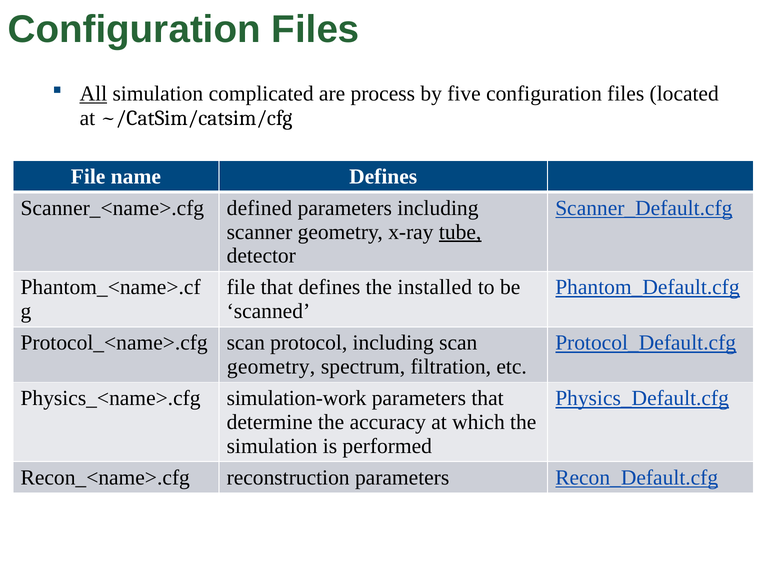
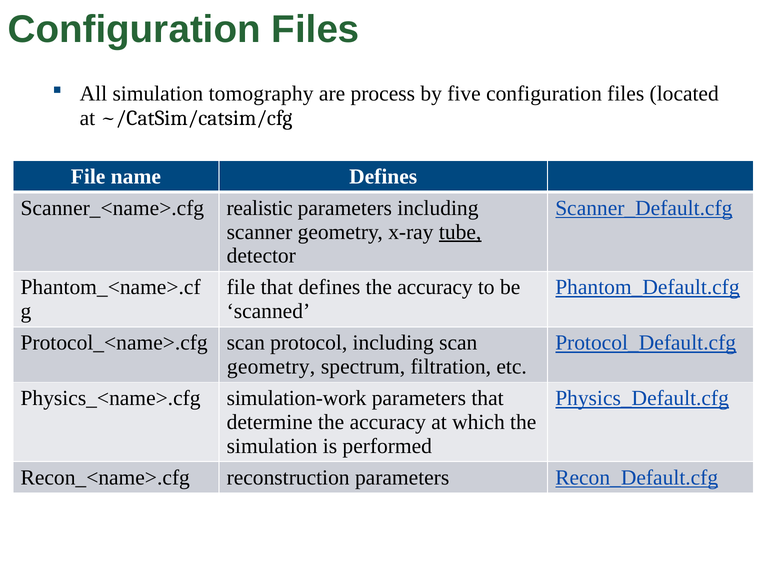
All underline: present -> none (93, 94)
complicated: complicated -> tomography (261, 94)
defined: defined -> realistic (260, 208)
defines the installed: installed -> accuracy (435, 287)
